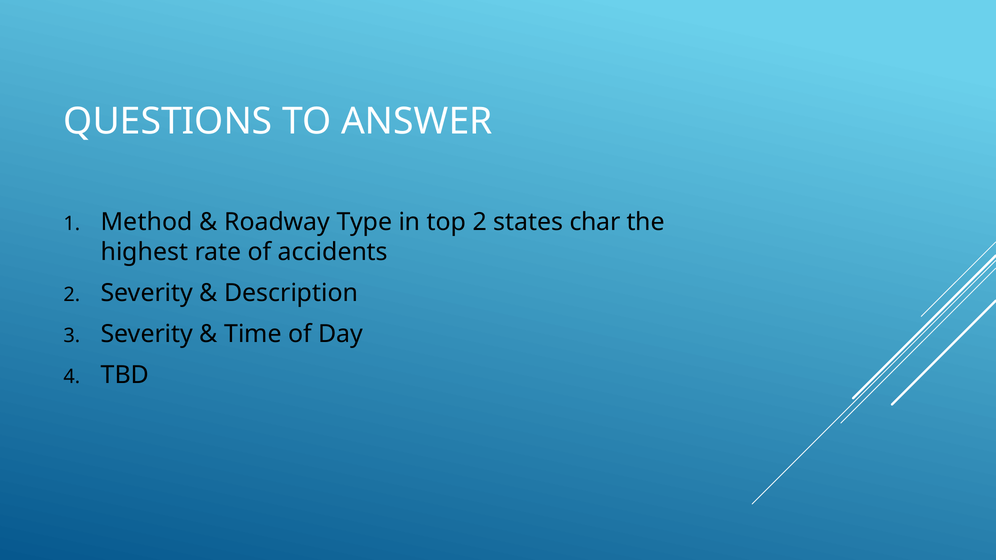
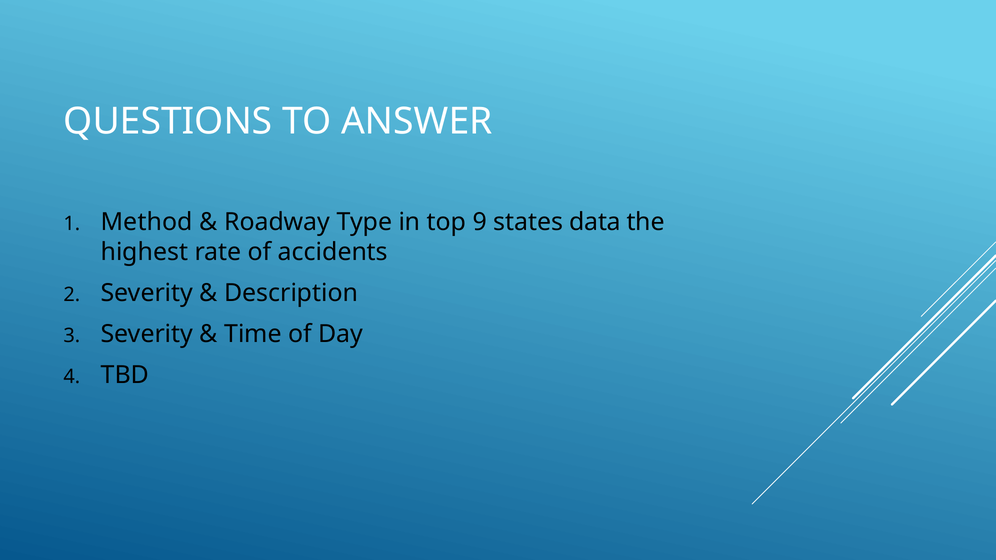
top 2: 2 -> 9 (480, 222)
char: char -> data (595, 222)
